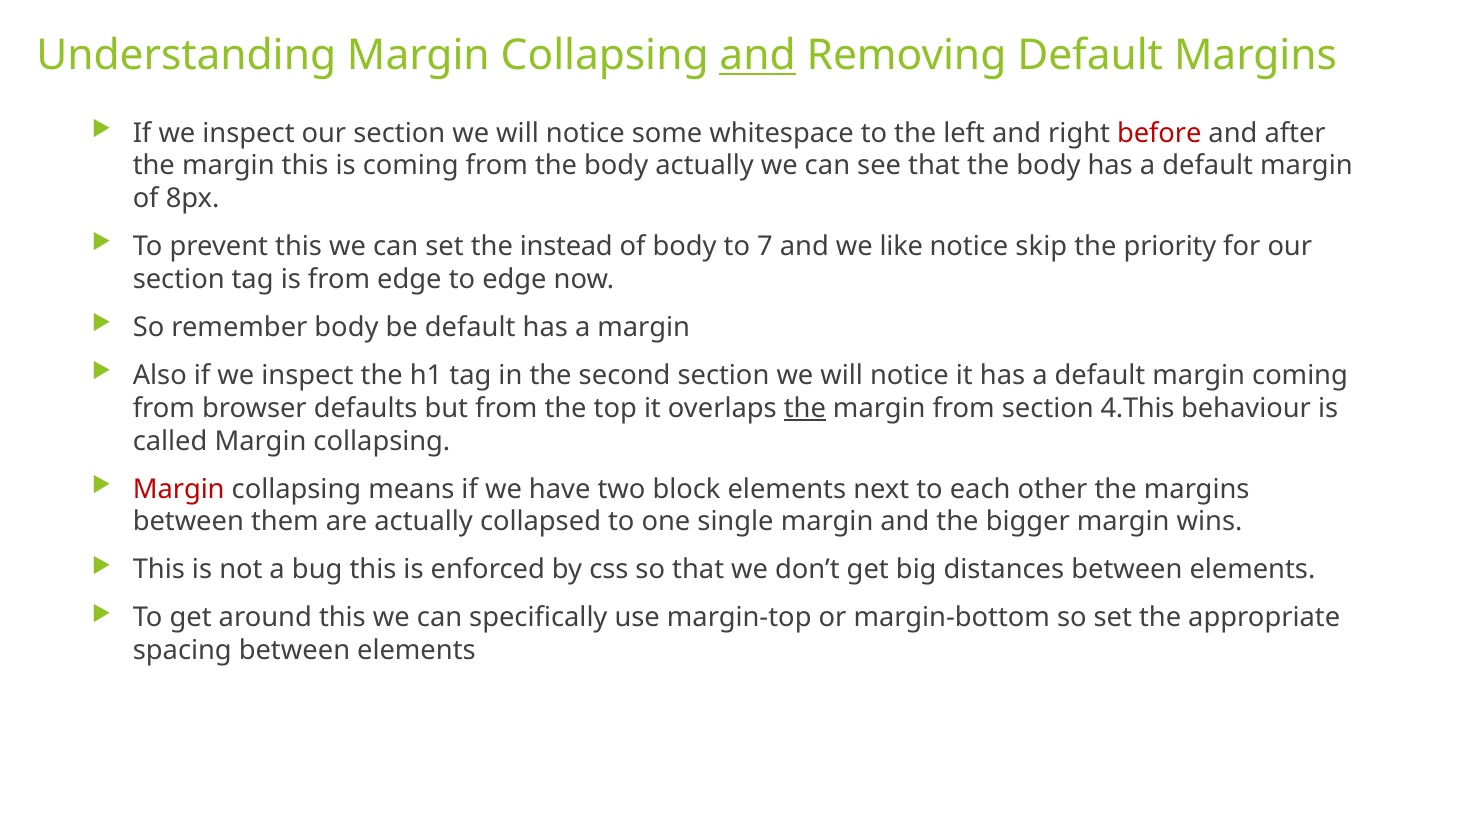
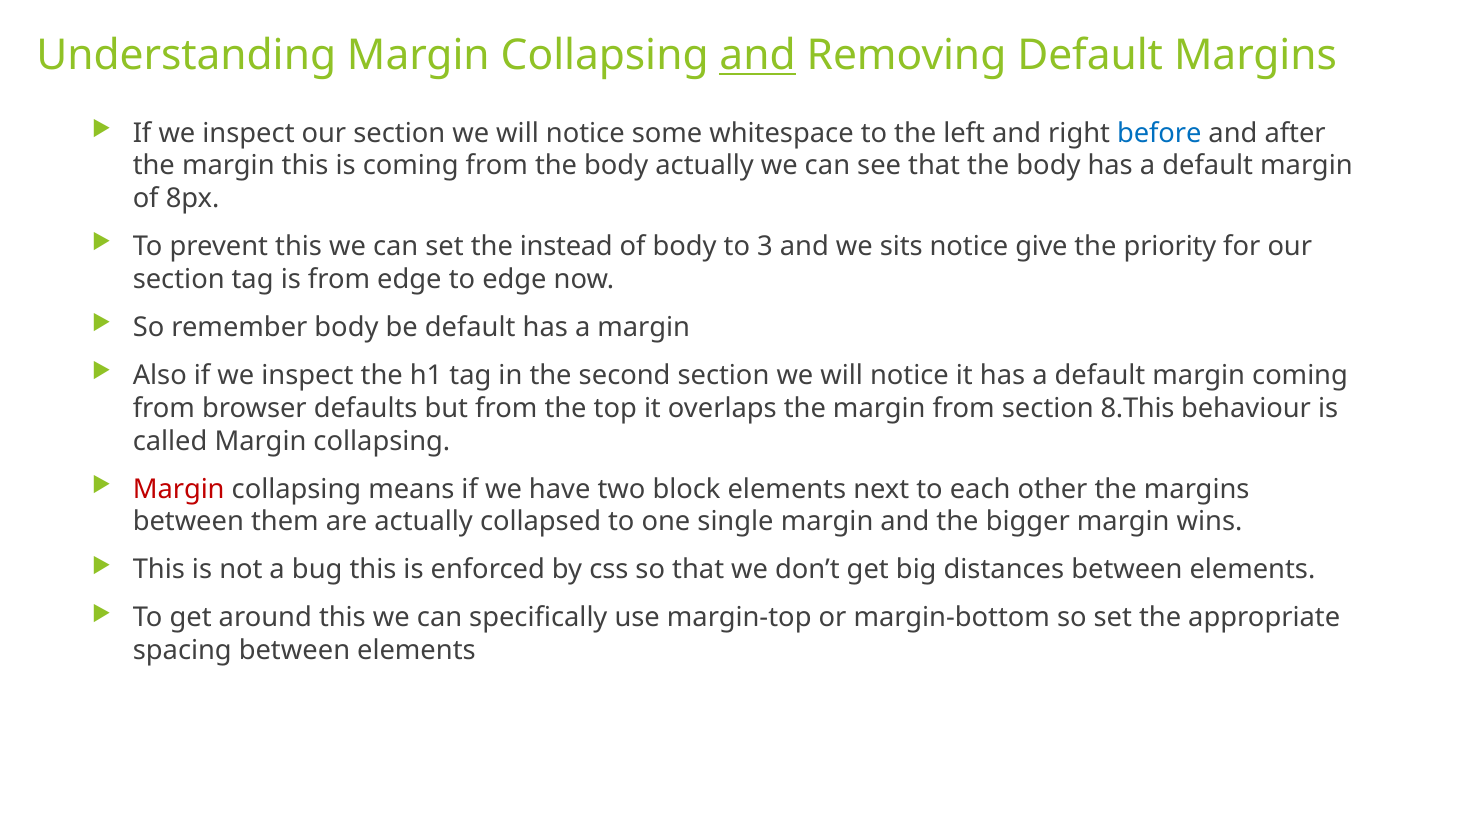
before colour: red -> blue (1159, 133)
7: 7 -> 3 (765, 247)
like: like -> sits (901, 247)
skip: skip -> give (1041, 247)
the underline: present -> none (805, 408)
4.This: 4.This -> 8.This (1138, 408)
